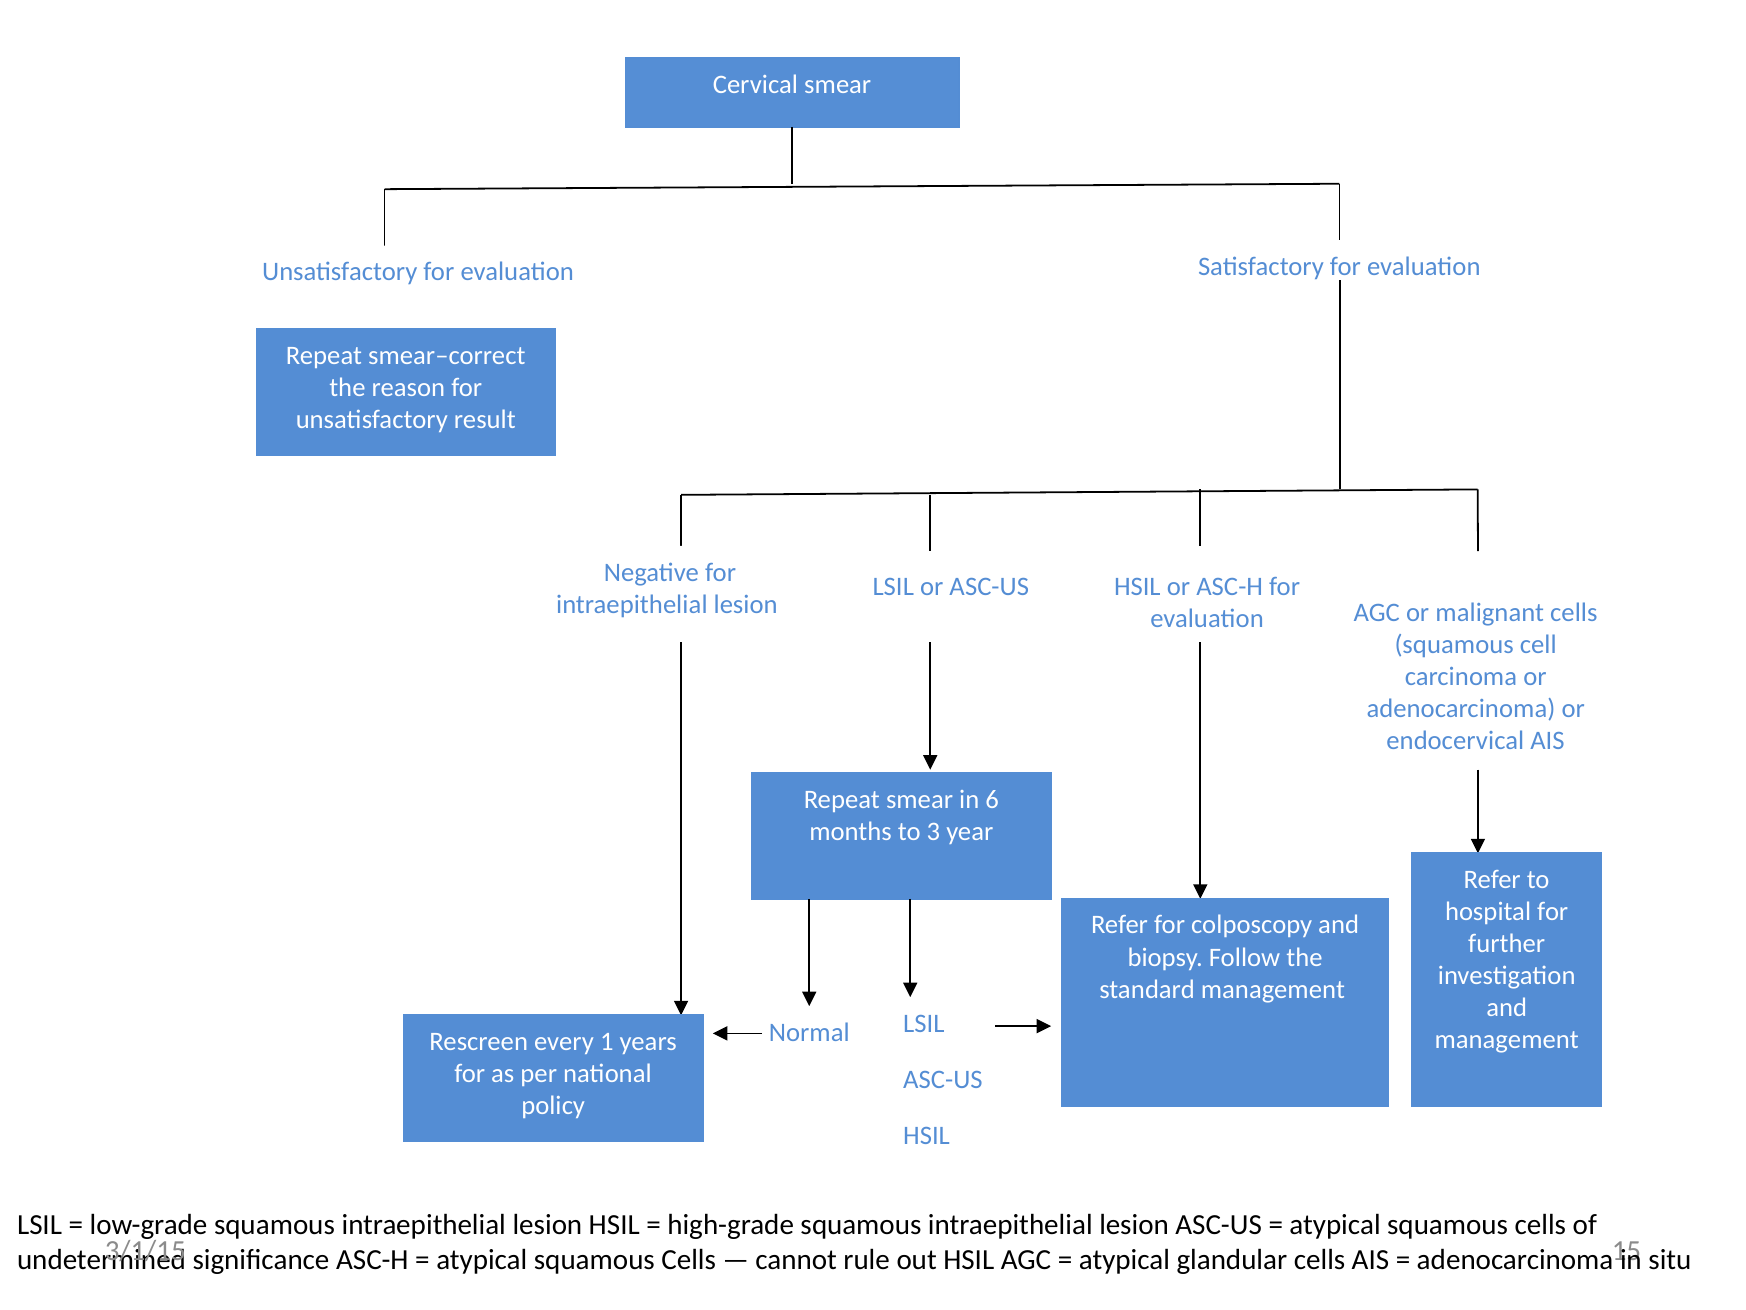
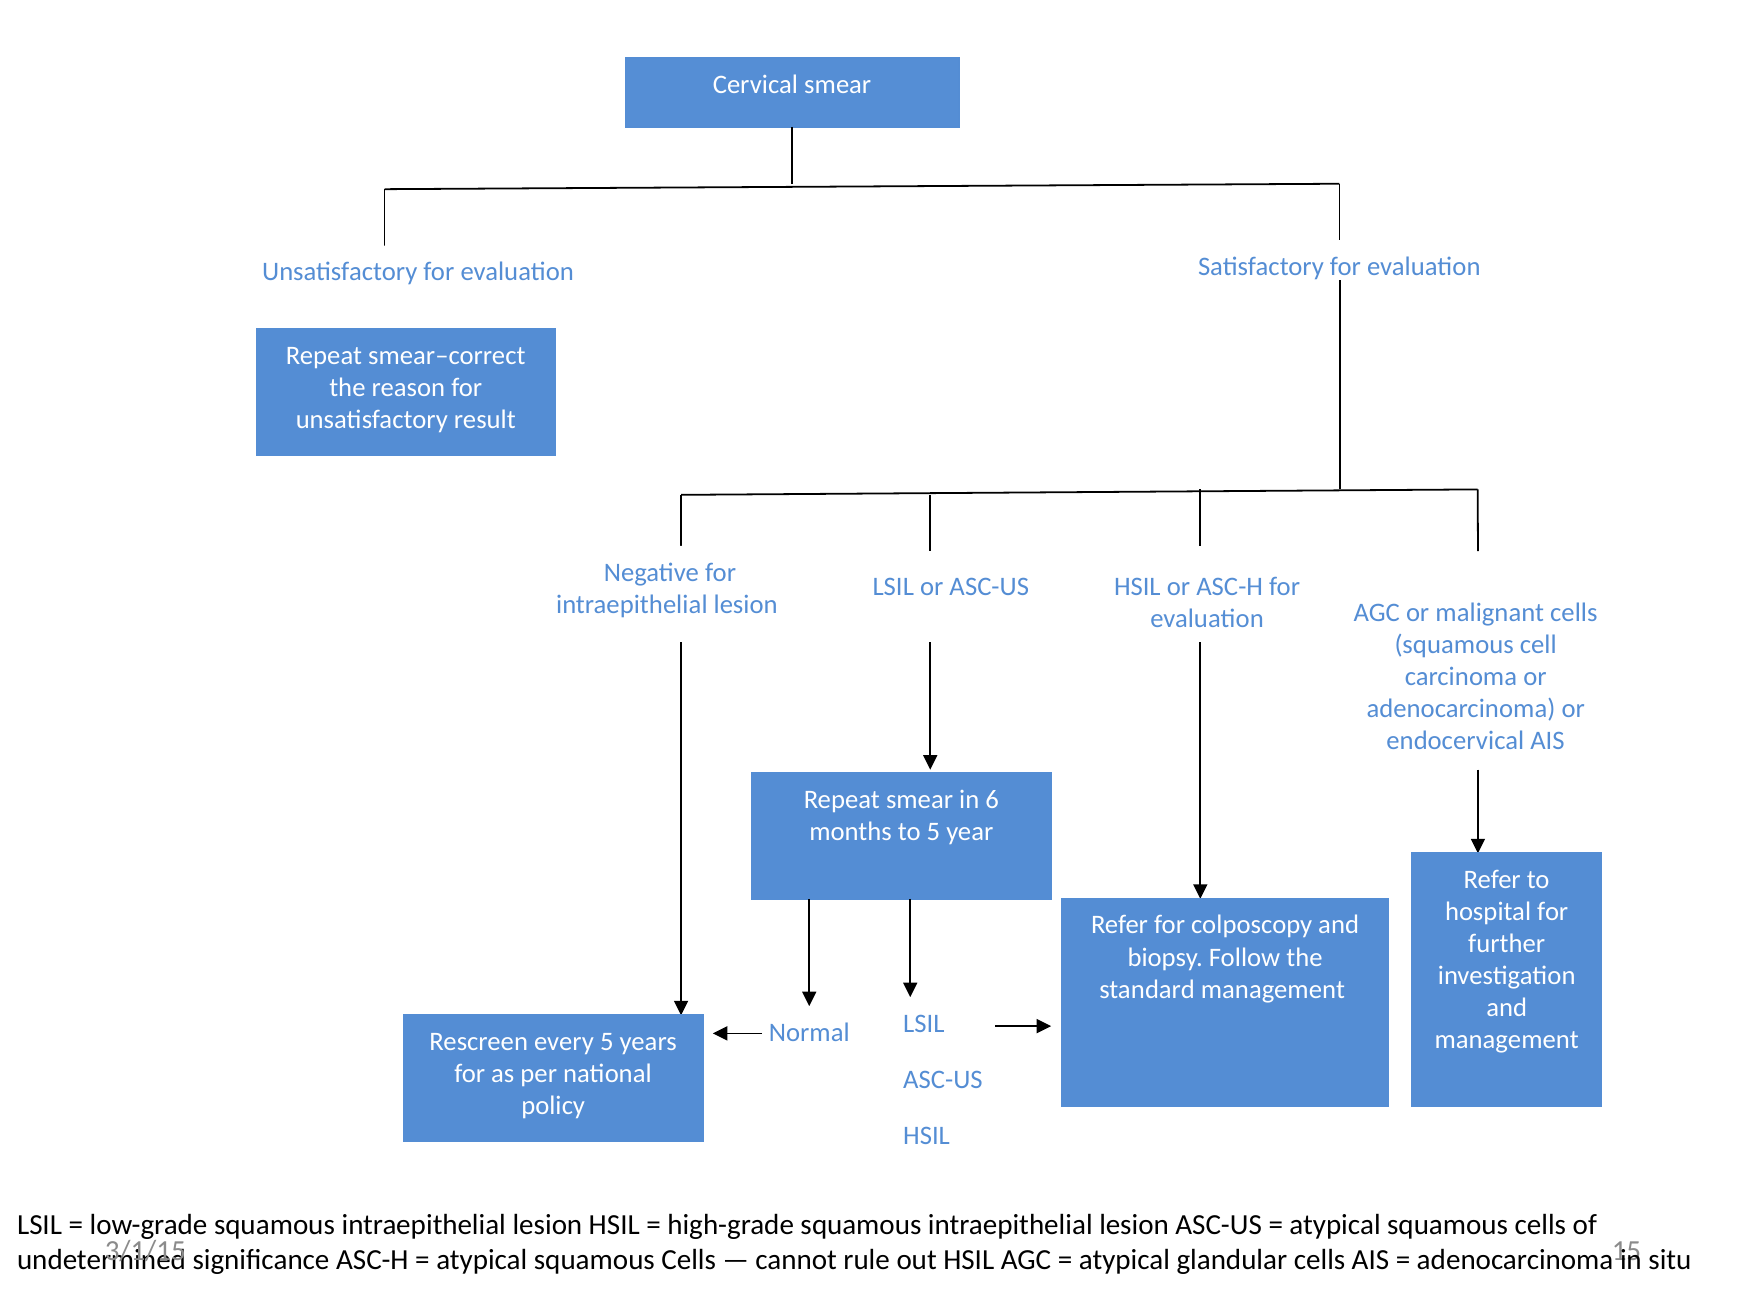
to 3: 3 -> 5 (933, 831)
every 1: 1 -> 5 (607, 1041)
